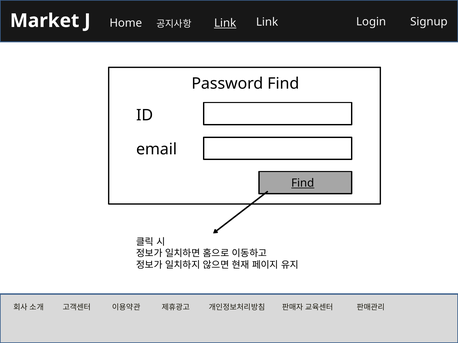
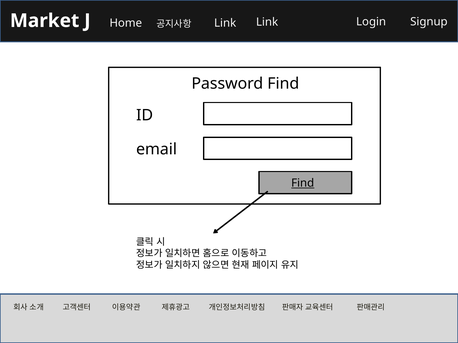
Link underline: present -> none (225, 23)
